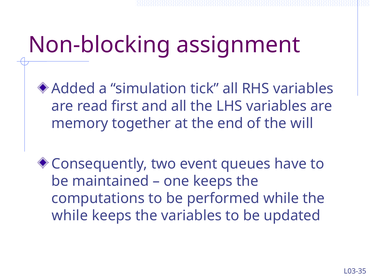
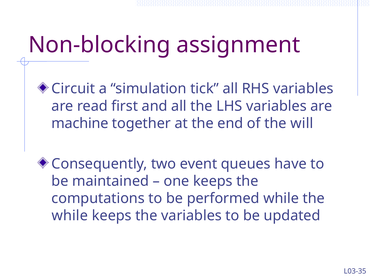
Added: Added -> Circuit (73, 89)
memory: memory -> machine (80, 123)
